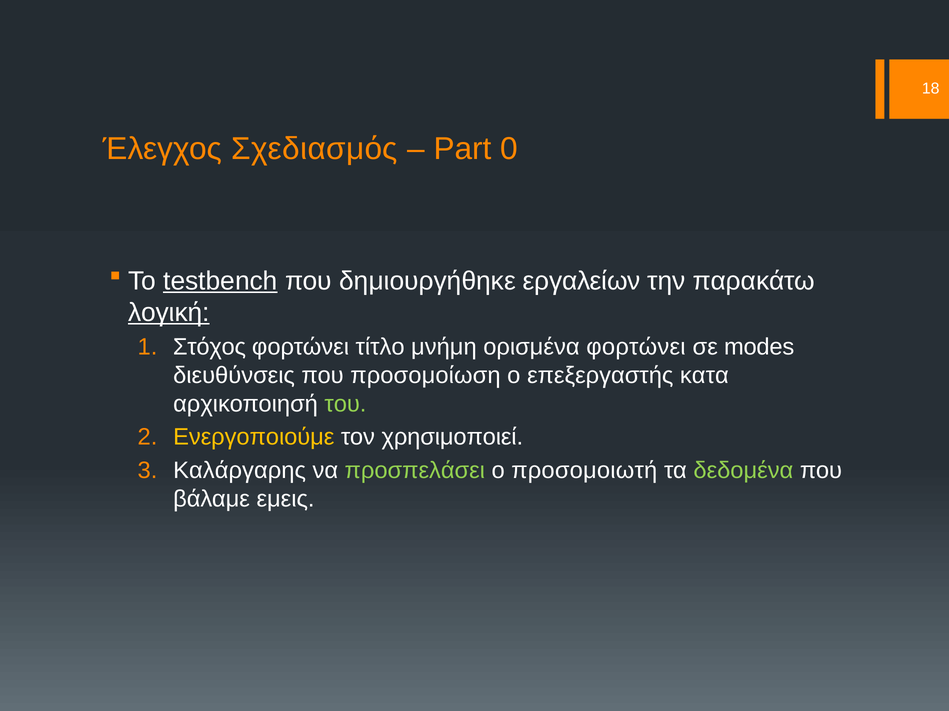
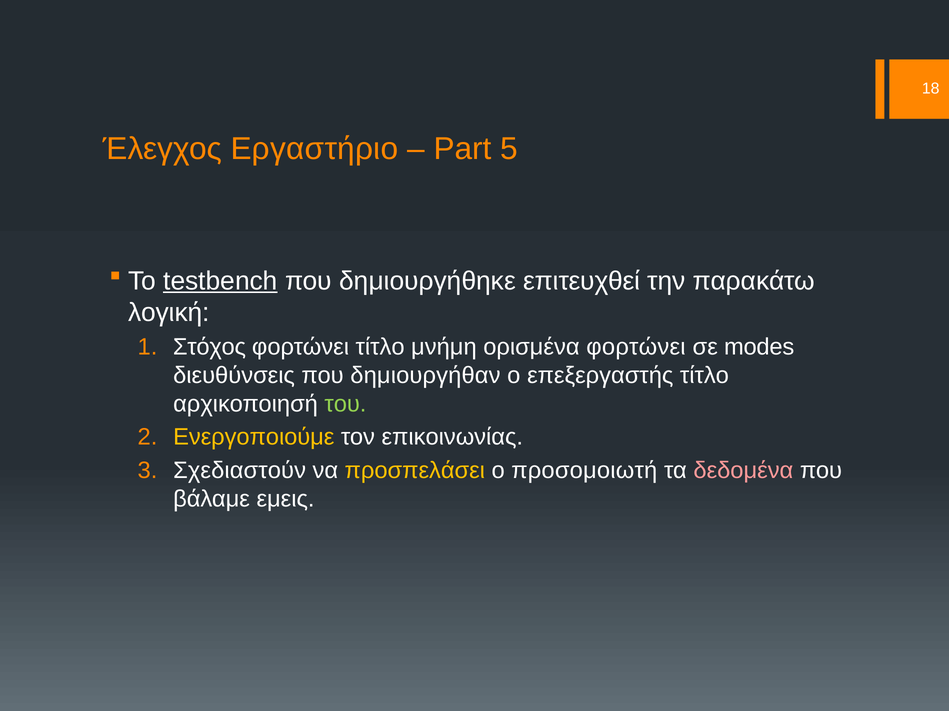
Σχεδιασμός: Σχεδιασμός -> Εργαστήριο (314, 149)
0: 0 -> 5 (509, 149)
εργαλείων: εργαλείων -> επιτευχθεί (582, 281)
λογική underline: present -> none (169, 313)
προσομοίωση: προσομοίωση -> δημιουργήθαν (425, 376)
επεξεργαστής κατα: κατα -> τίτλο (704, 376)
χρησιμοποιεί: χρησιμοποιεί -> επικοινωνίας (452, 438)
Καλάργαρης: Καλάργαρης -> Σχεδιαστούν (240, 471)
προσπελάσει colour: light green -> yellow (415, 471)
δεδομένα colour: light green -> pink (743, 471)
